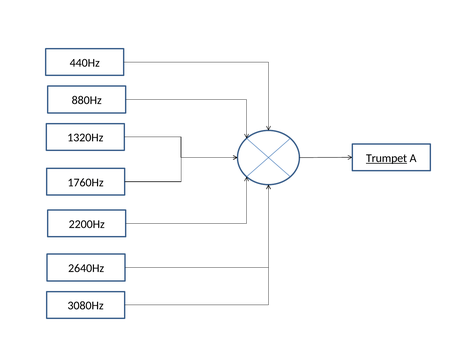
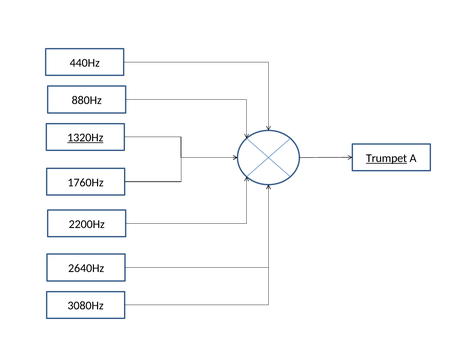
1320Hz underline: none -> present (85, 138)
